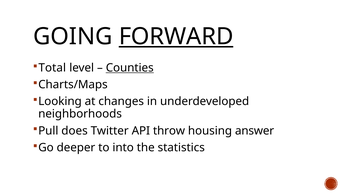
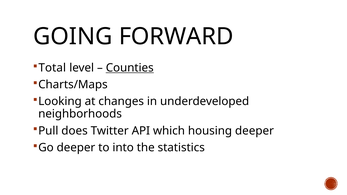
FORWARD underline: present -> none (176, 37)
throw: throw -> which (169, 131)
housing answer: answer -> deeper (254, 131)
